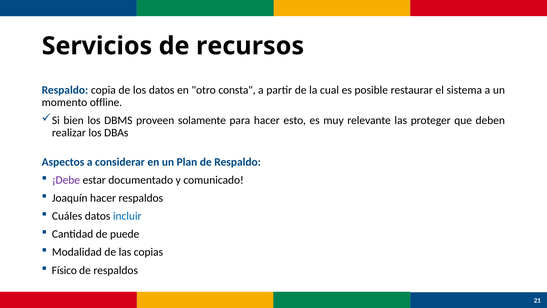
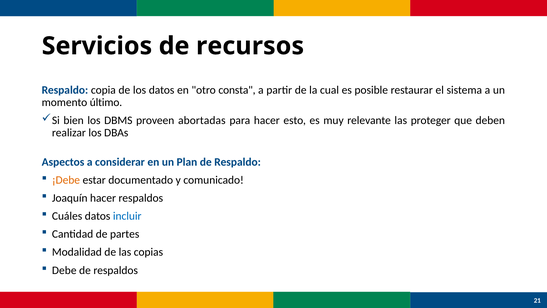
offline: offline -> último (106, 102)
solamente: solamente -> abortadas (202, 120)
¡Debe colour: purple -> orange (66, 180)
puede: puede -> partes (125, 234)
Físico: Físico -> Debe (64, 270)
